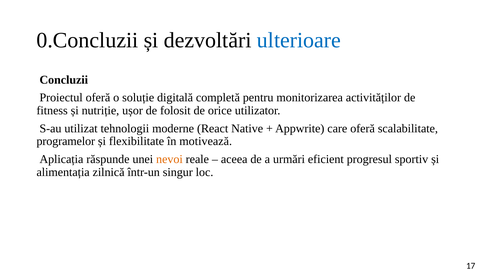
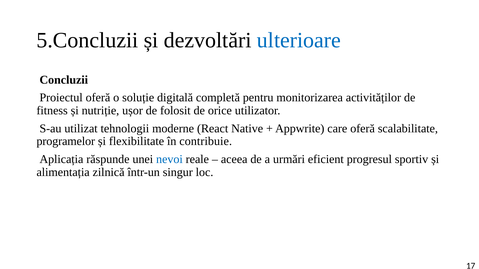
0.Concluzii: 0.Concluzii -> 5.Concluzii (87, 40)
motivează: motivează -> contribuie (206, 142)
nevoi colour: orange -> blue (169, 160)
